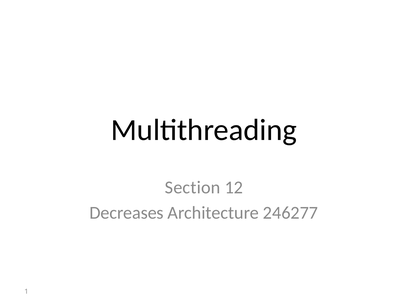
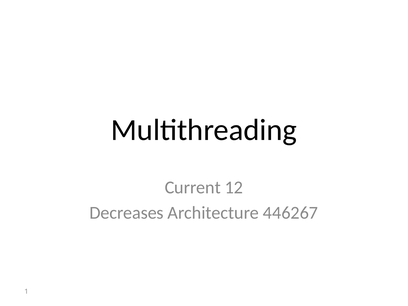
Section: Section -> Current (193, 188)
246277: 246277 -> 446267 (291, 213)
